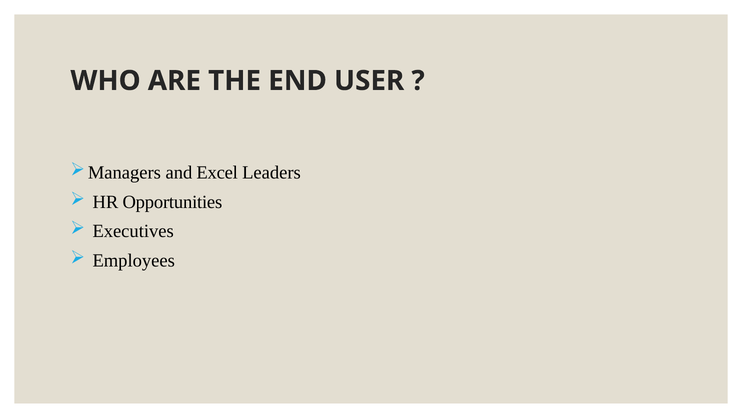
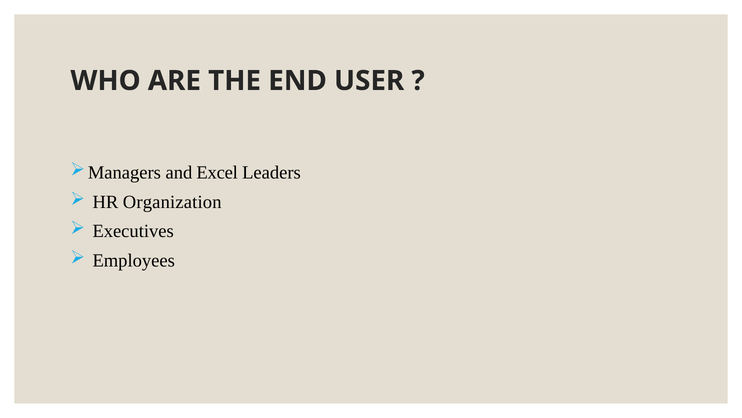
Opportunities: Opportunities -> Organization (172, 202)
